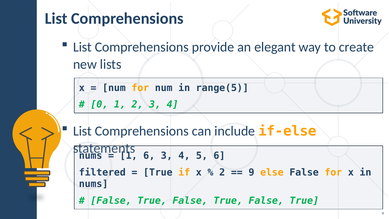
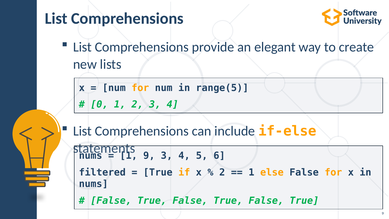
6: 6 -> 9 (149, 156)
9: 9 -> 1 (251, 172)
